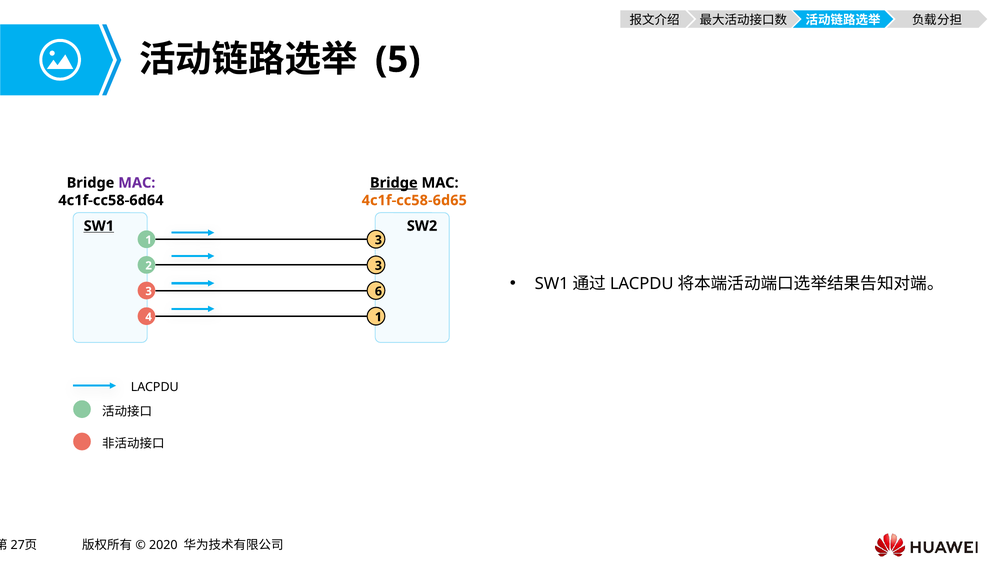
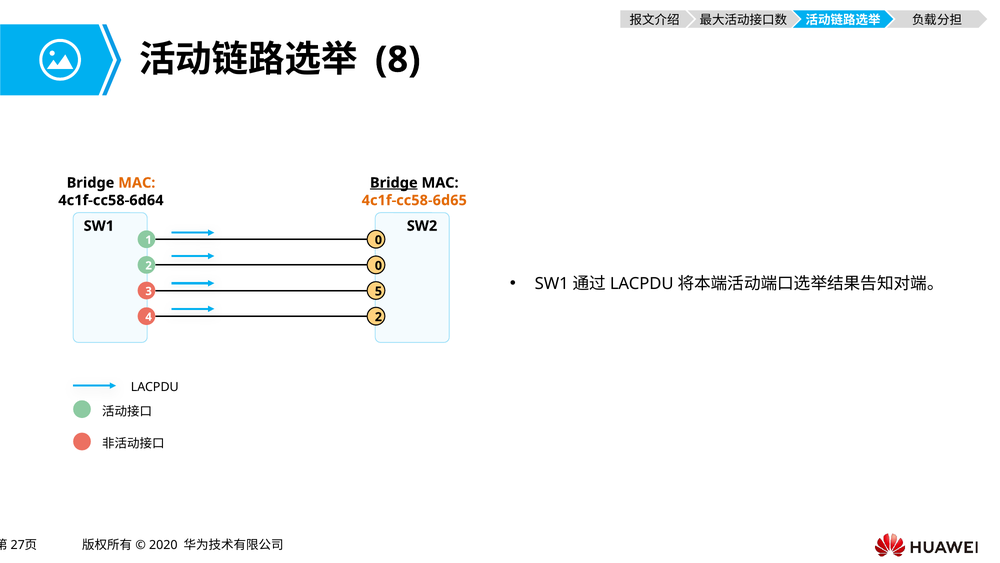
5: 5 -> 8 (398, 60)
MAC colour: purple -> orange (137, 183)
SW1 underline: present -> none (99, 226)
1 3: 3 -> 0 (378, 240)
2 3: 3 -> 0 (378, 265)
6: 6 -> 5 (378, 291)
4 1: 1 -> 2 (378, 317)
